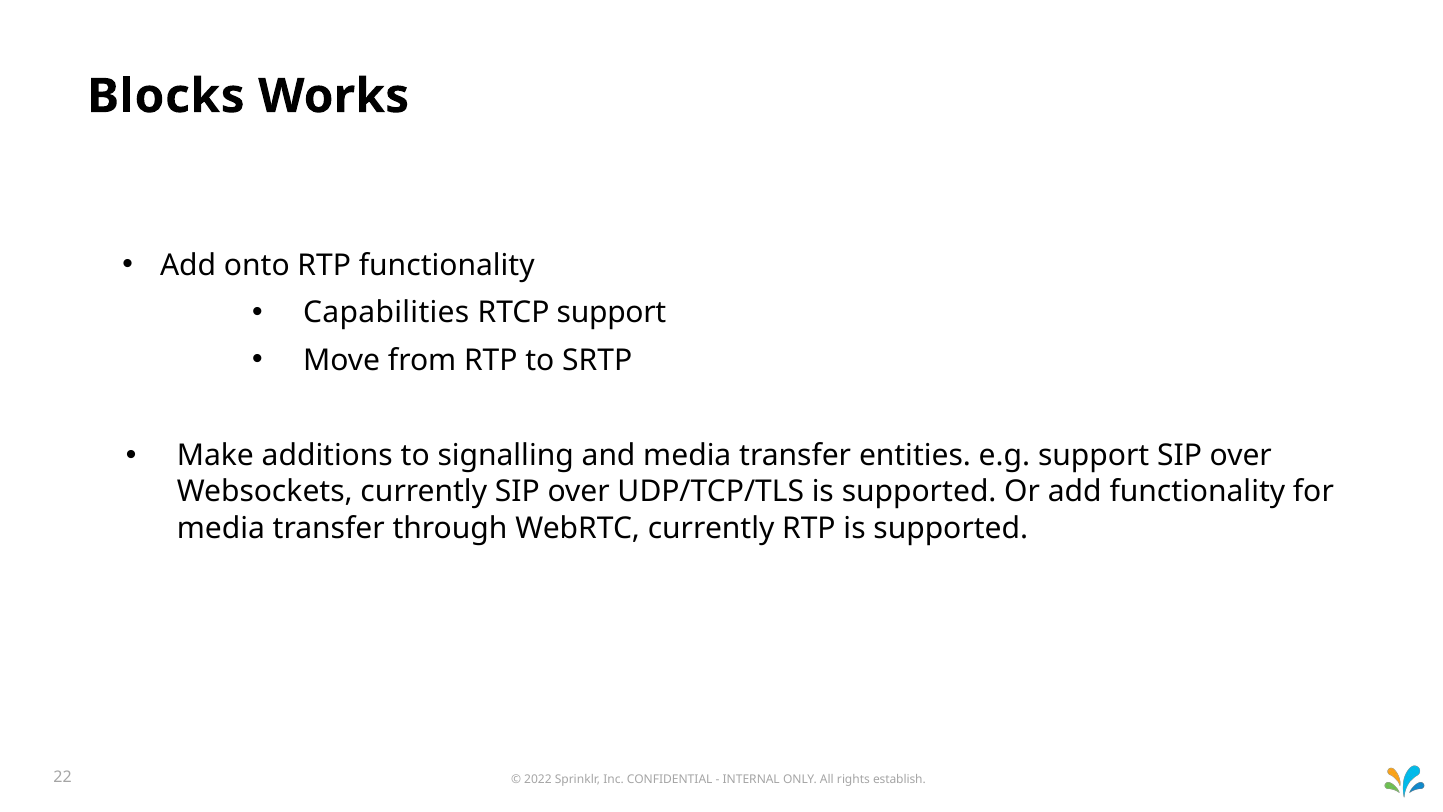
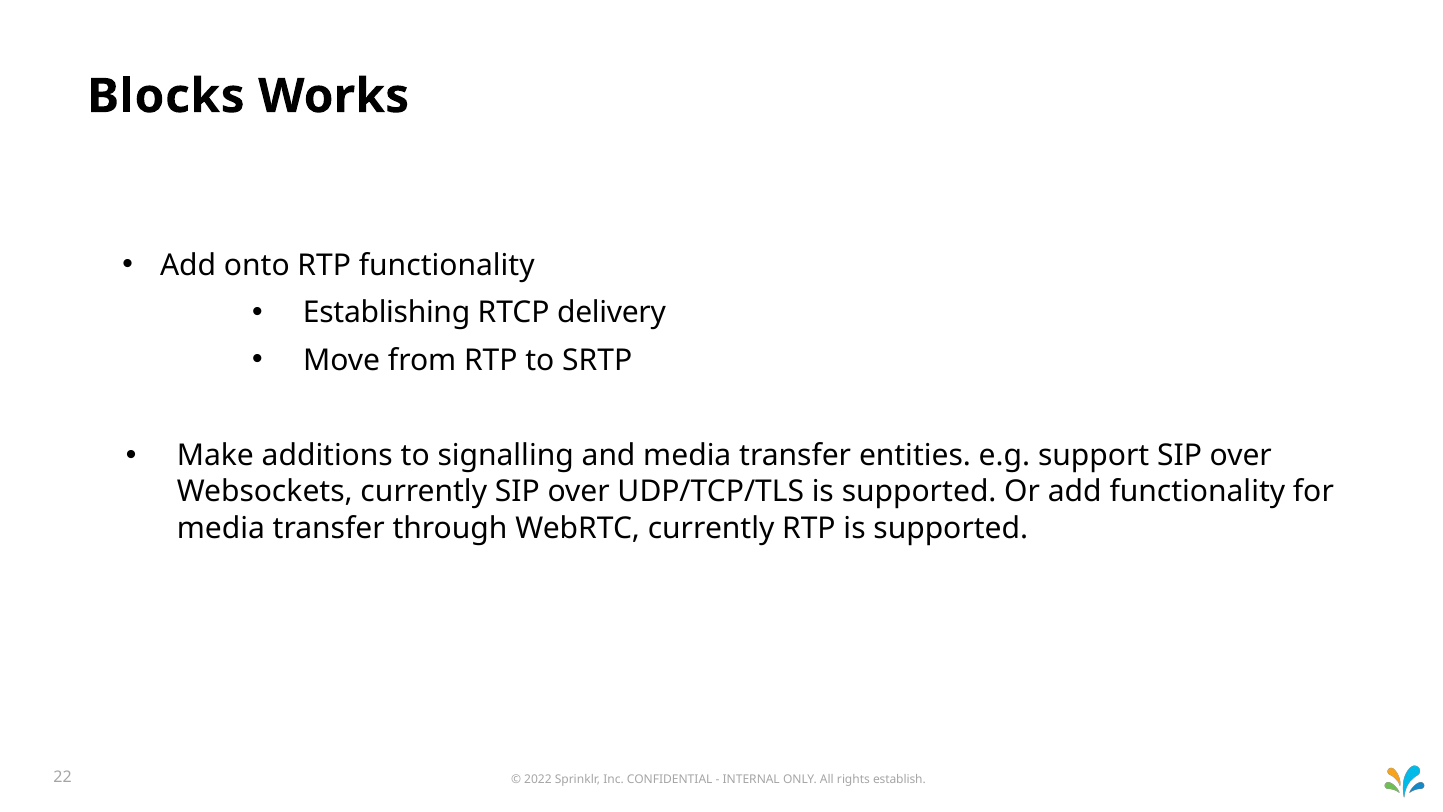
Capabilities: Capabilities -> Establishing (387, 313)
RTCP support: support -> delivery (612, 313)
